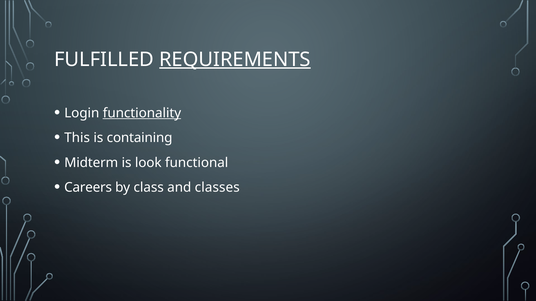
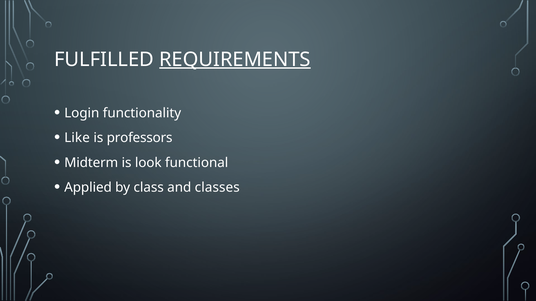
functionality underline: present -> none (142, 113)
This: This -> Like (77, 138)
containing: containing -> professors (140, 138)
Careers: Careers -> Applied (88, 188)
